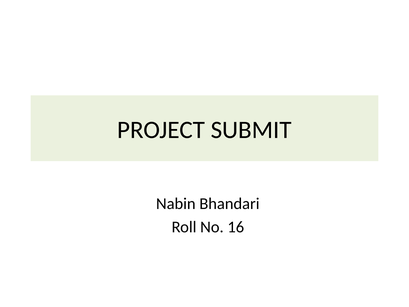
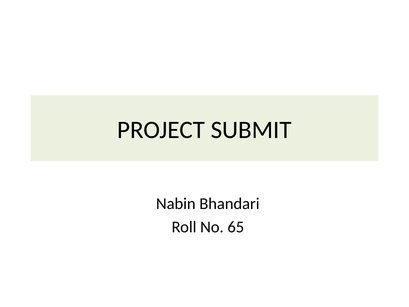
16: 16 -> 65 (236, 227)
